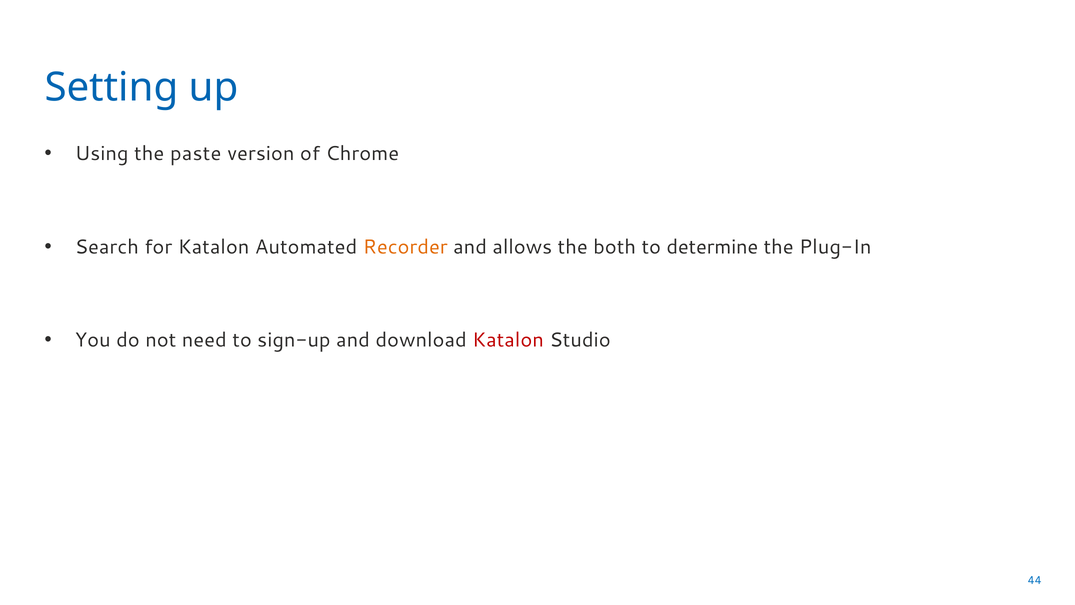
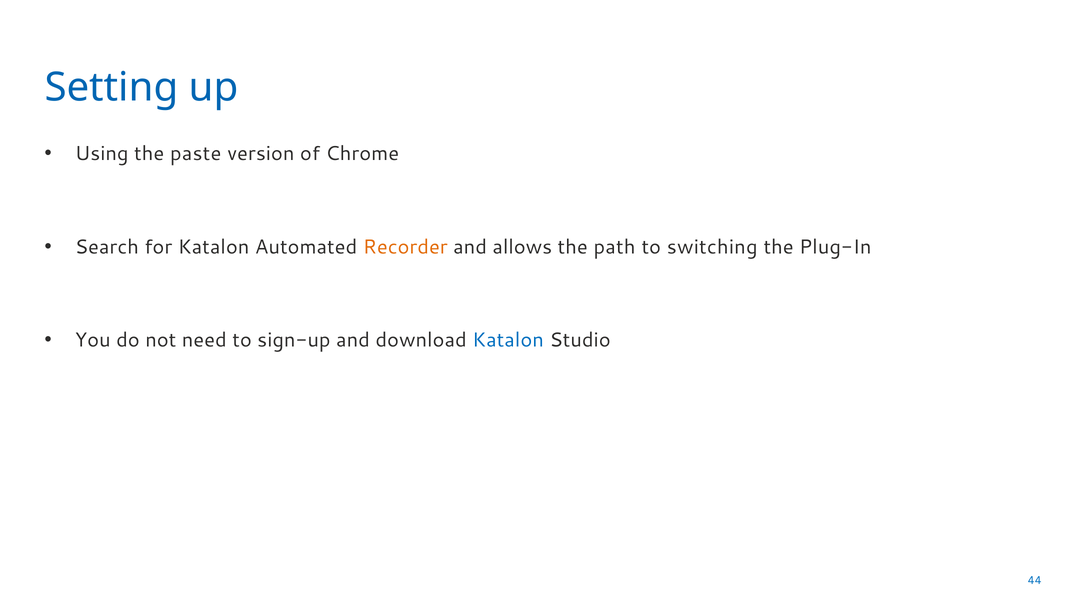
both: both -> path (615, 247)
determine: determine -> switching (712, 247)
Katalon colour: red -> blue (508, 340)
